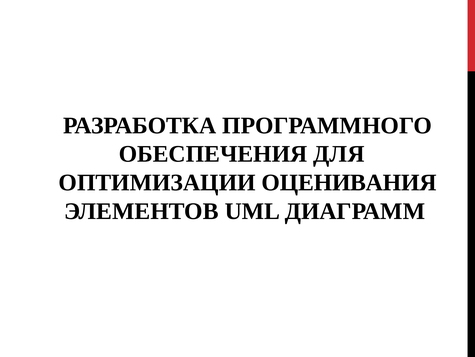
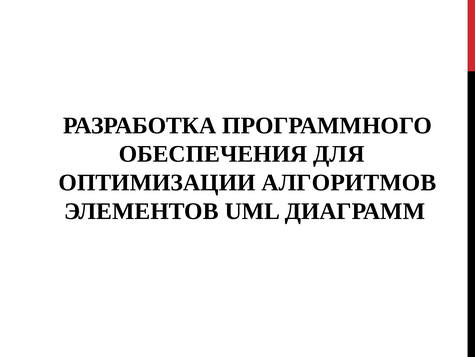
ОЦЕНИВАНИЯ: ОЦЕНИВАНИЯ -> АЛГОРИТМОВ (349, 182)
